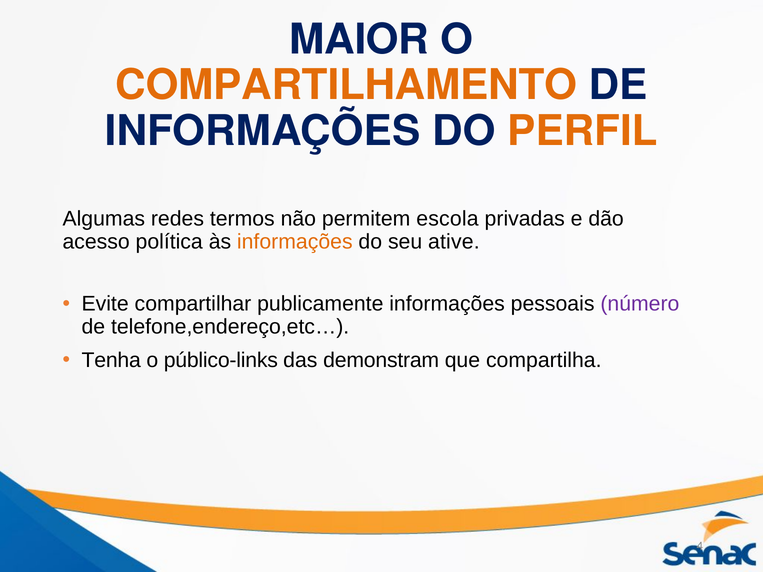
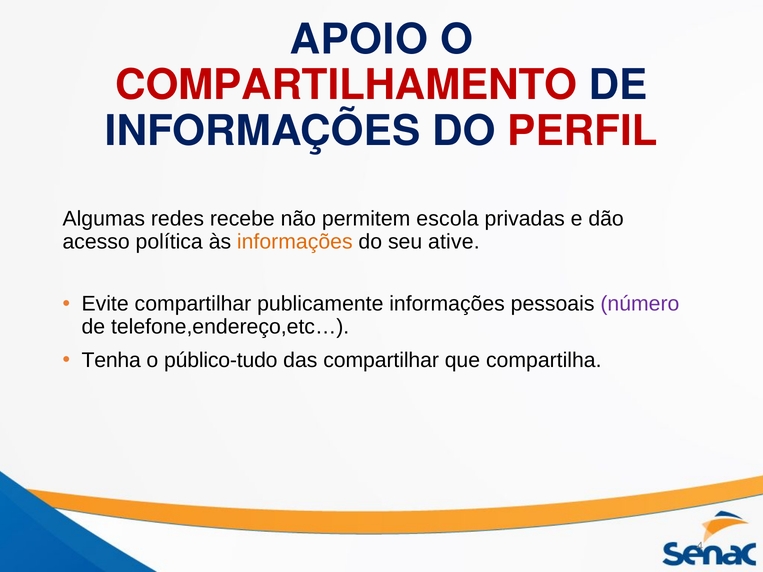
MAIOR: MAIOR -> APOIO (359, 40)
COMPARTILHAMENTO colour: orange -> red (346, 85)
PERFIL colour: orange -> red (583, 131)
termos: termos -> recebe (242, 219)
público-links: público-links -> público-tudo (221, 360)
das demonstram: demonstram -> compartilhar (381, 360)
